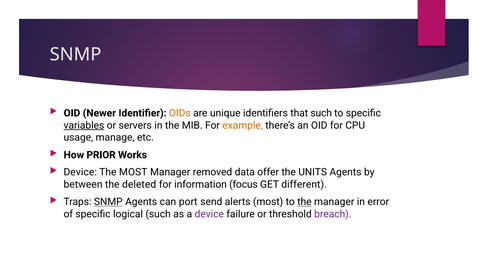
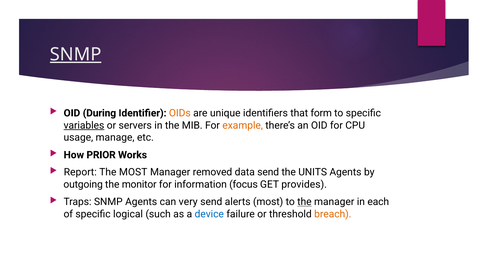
SNMP underline: none -> present (76, 54)
Newer: Newer -> During (99, 113)
that such: such -> form (321, 113)
Device: Device -> Report (80, 172)
data offer: offer -> send (268, 172)
between: between -> outgoing (83, 184)
deleted: deleted -> monitor (139, 184)
different: different -> provides (304, 184)
SNMP underline: present -> none (108, 201)
port: port -> very (188, 201)
error: error -> each (378, 201)
device colour: purple -> blue (209, 214)
breach colour: purple -> orange (333, 214)
